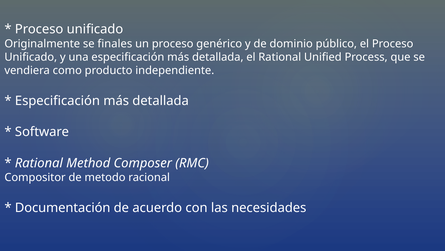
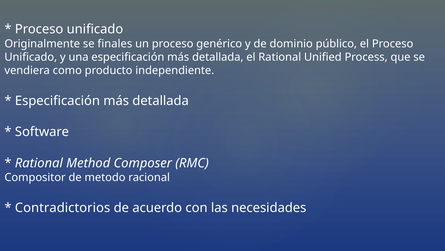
Documentación: Documentación -> Contradictorios (63, 207)
